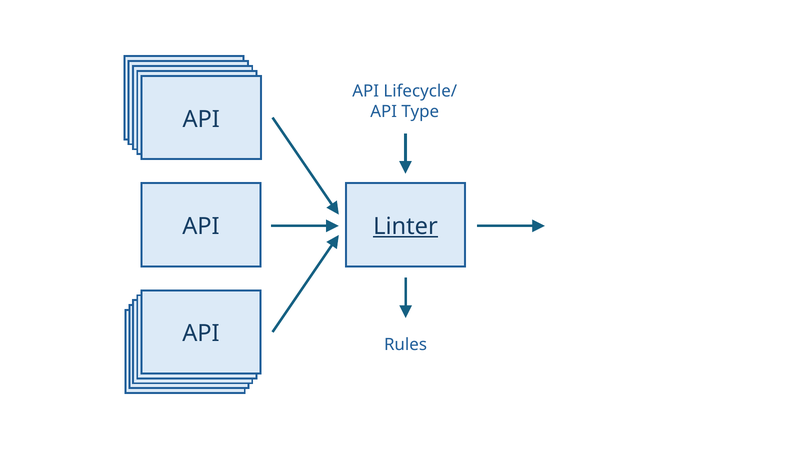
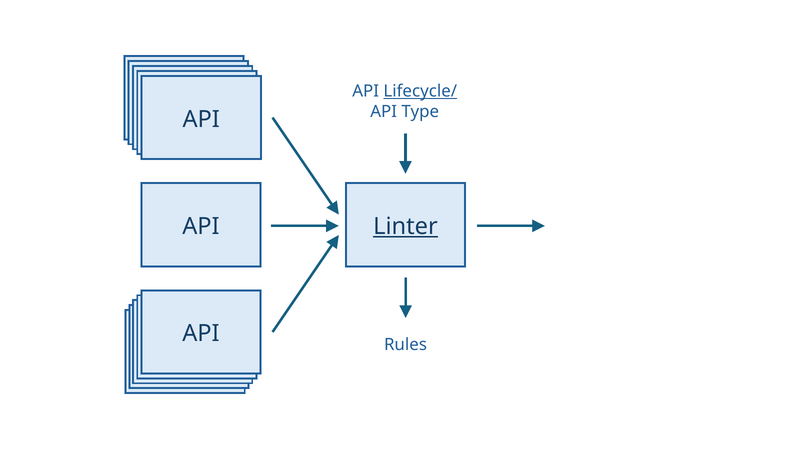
Lifecycle/ underline: none -> present (420, 91)
